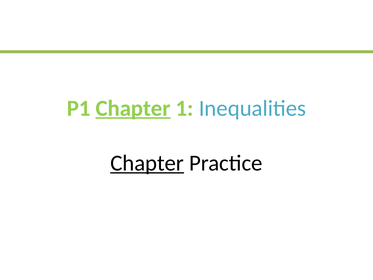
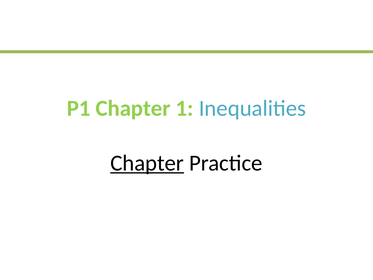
Chapter underline: present -> none (133, 108)
